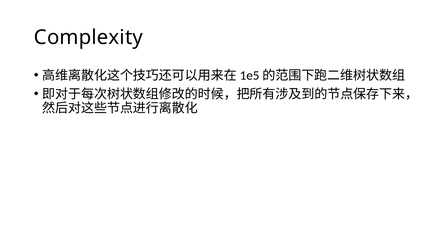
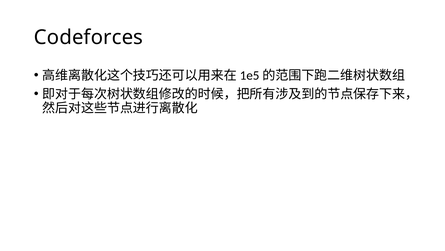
Complexity: Complexity -> Codeforces (89, 37)
